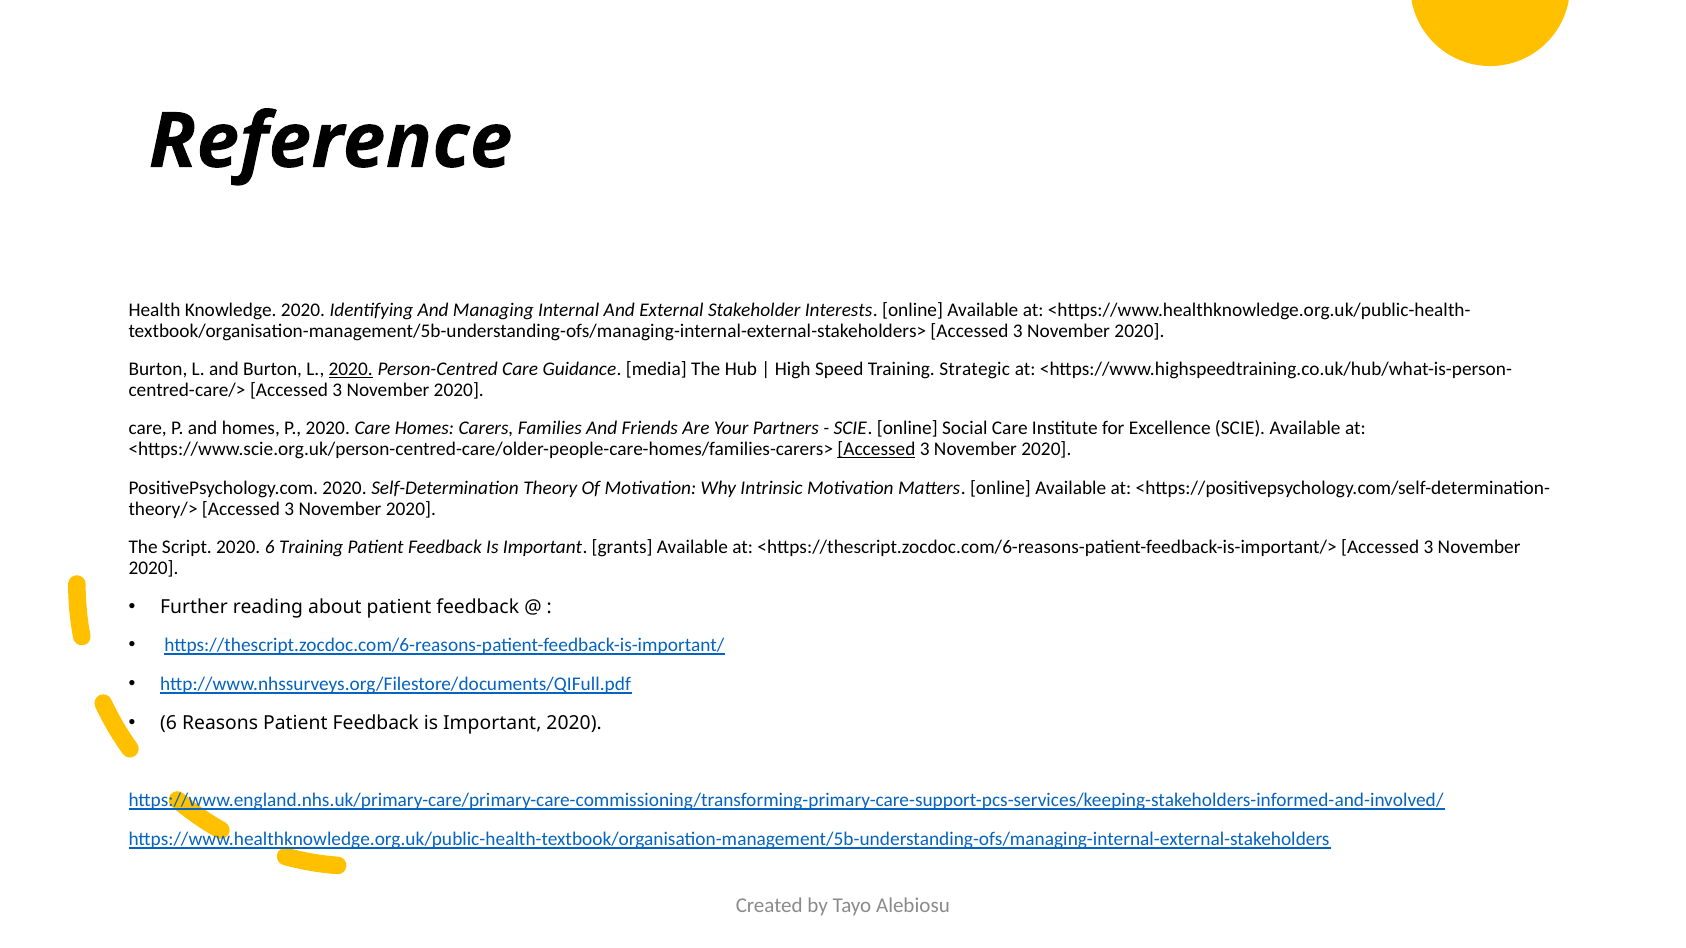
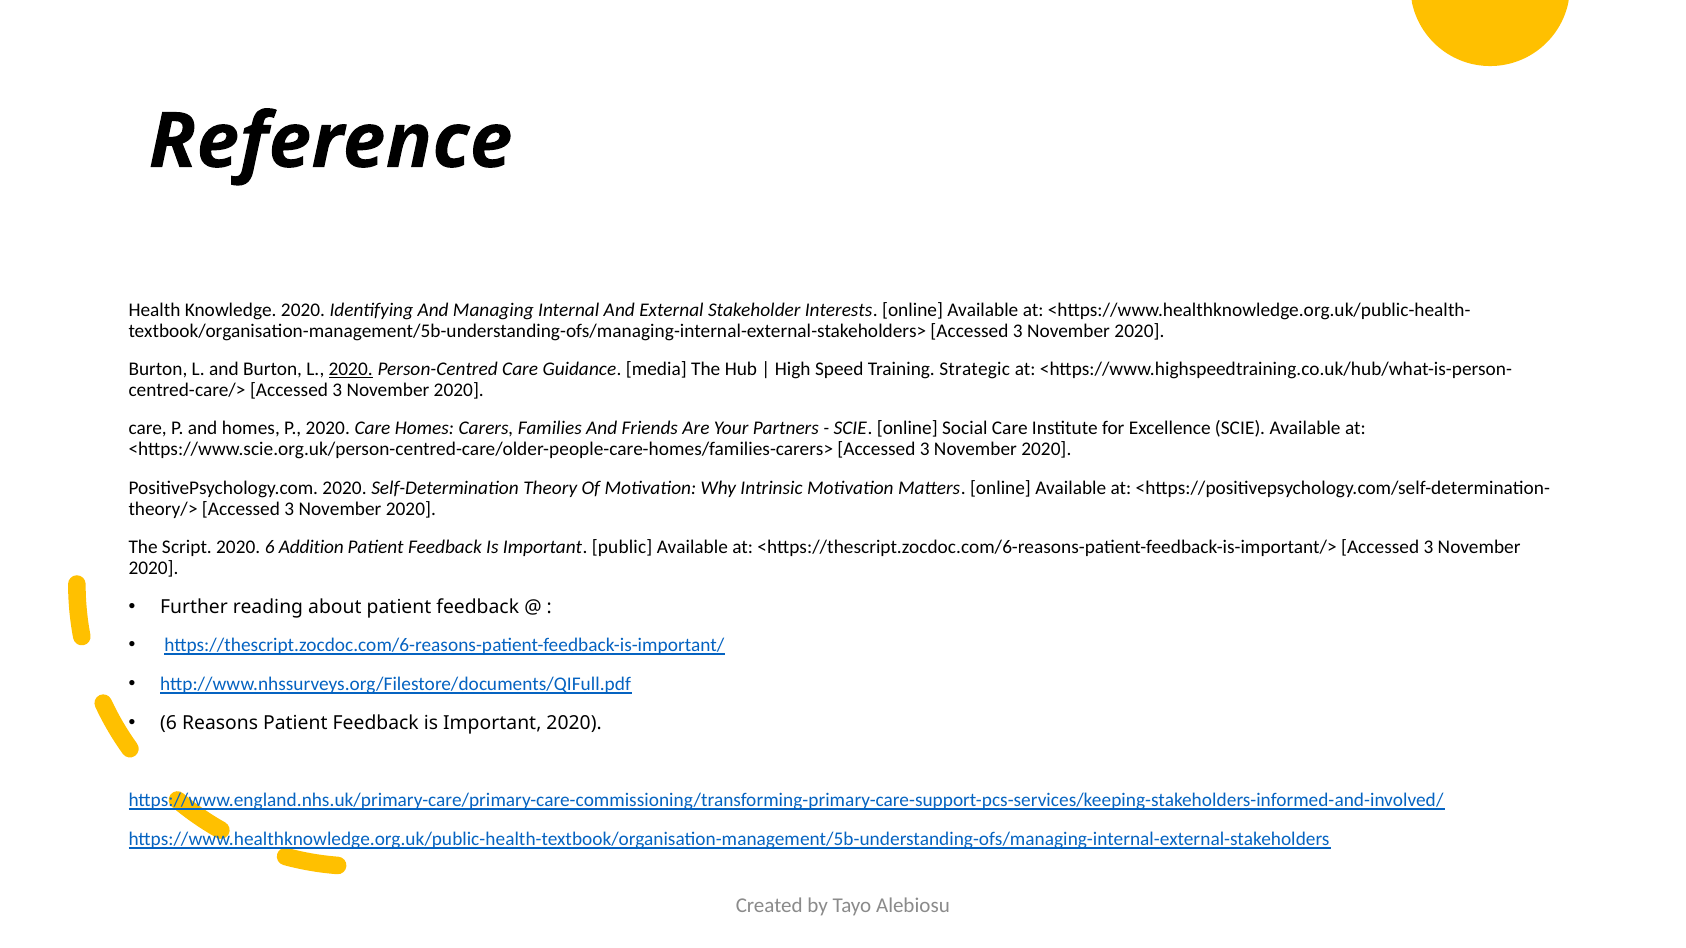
Accessed underline: present -> none (876, 450)
6 Training: Training -> Addition (311, 548)
grants: grants -> public (622, 548)
